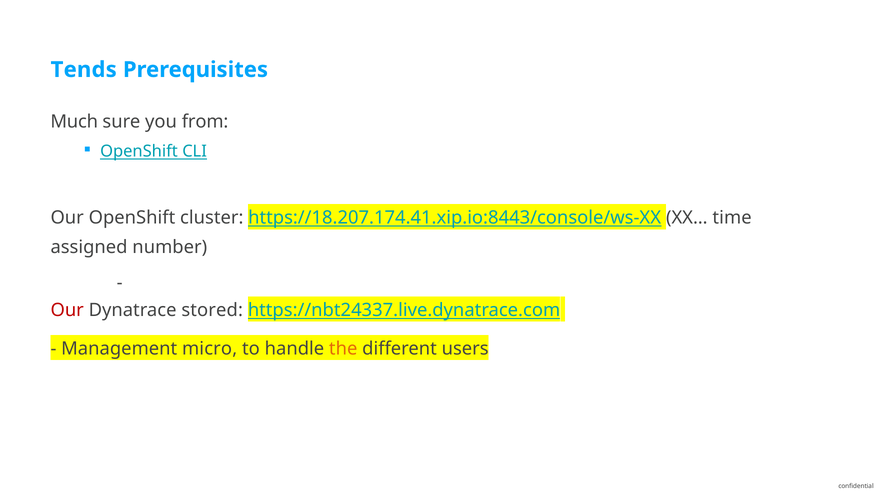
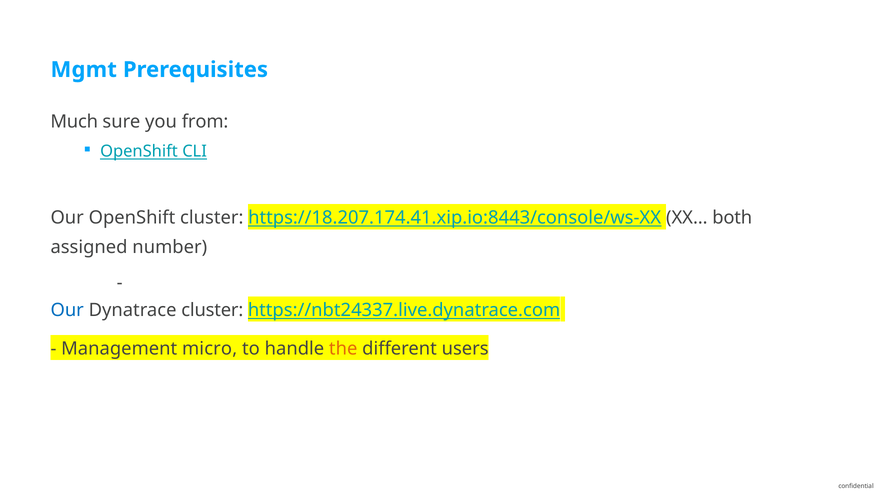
Tends: Tends -> Mgmt (84, 70)
time: time -> both (732, 218)
Our colour: red -> blue (67, 310)
Dynatrace stored: stored -> cluster (212, 310)
